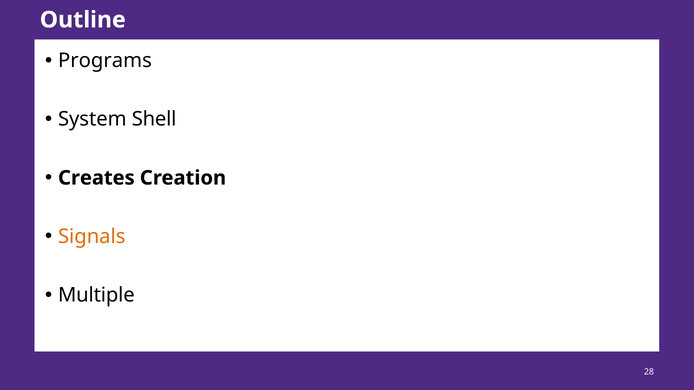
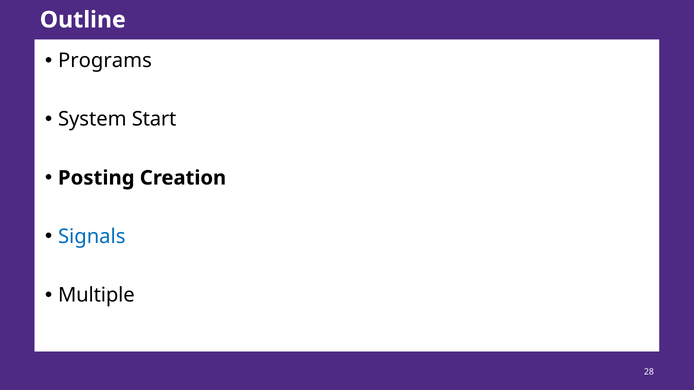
Shell: Shell -> Start (154, 119)
Creates: Creates -> Posting (96, 178)
Signals colour: orange -> blue (92, 237)
